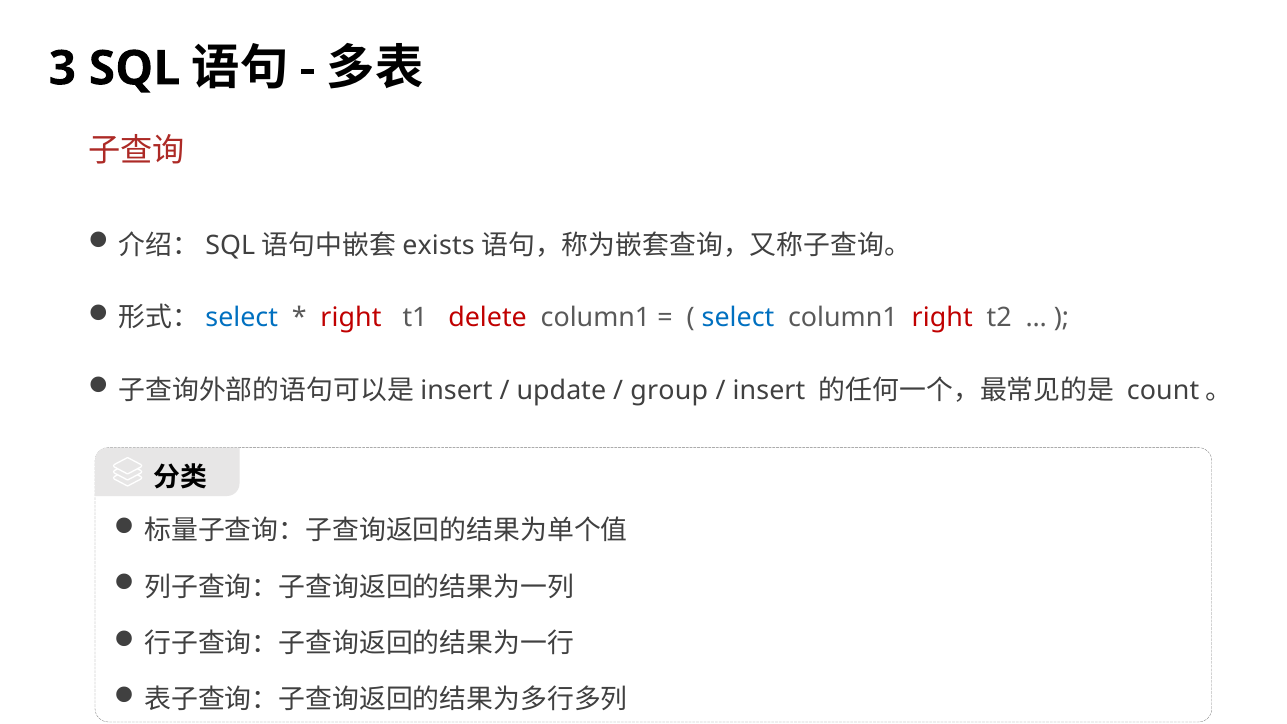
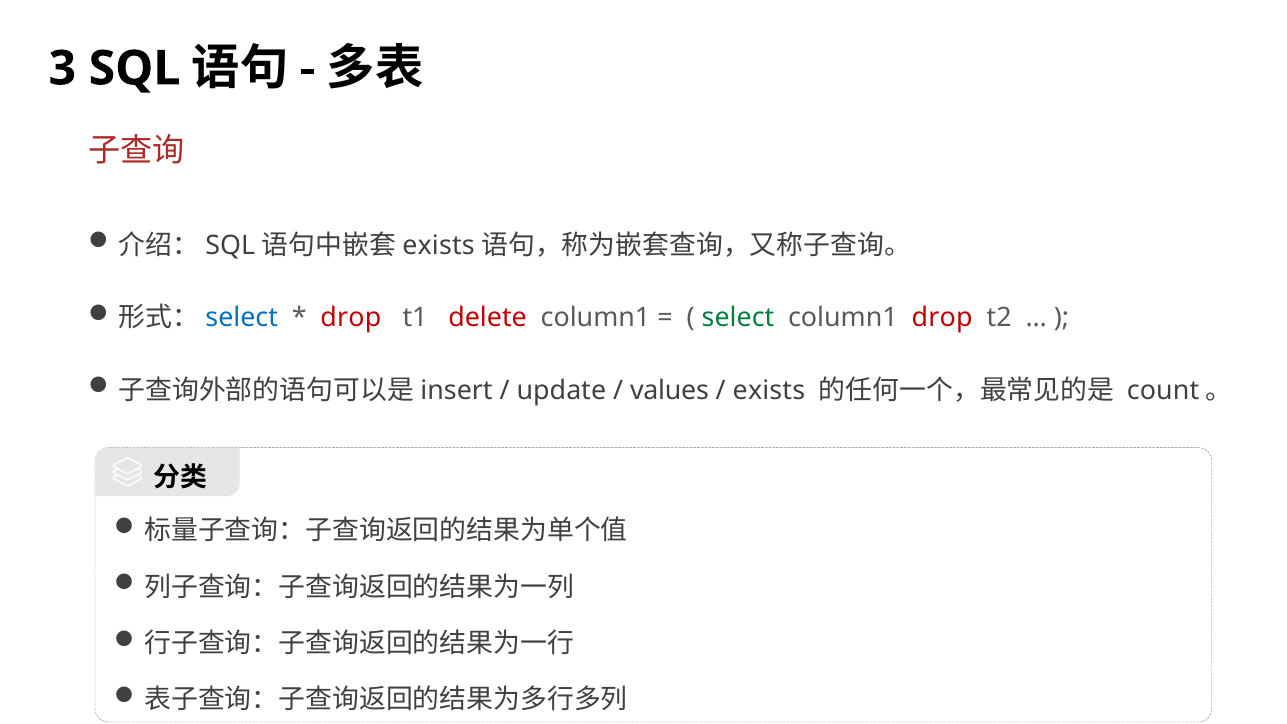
right: right -> drop (351, 318)
select colour: blue -> green (738, 318)
column1 right: right -> drop (942, 318)
group: group -> values (670, 390)
insert: insert -> exists (769, 390)
